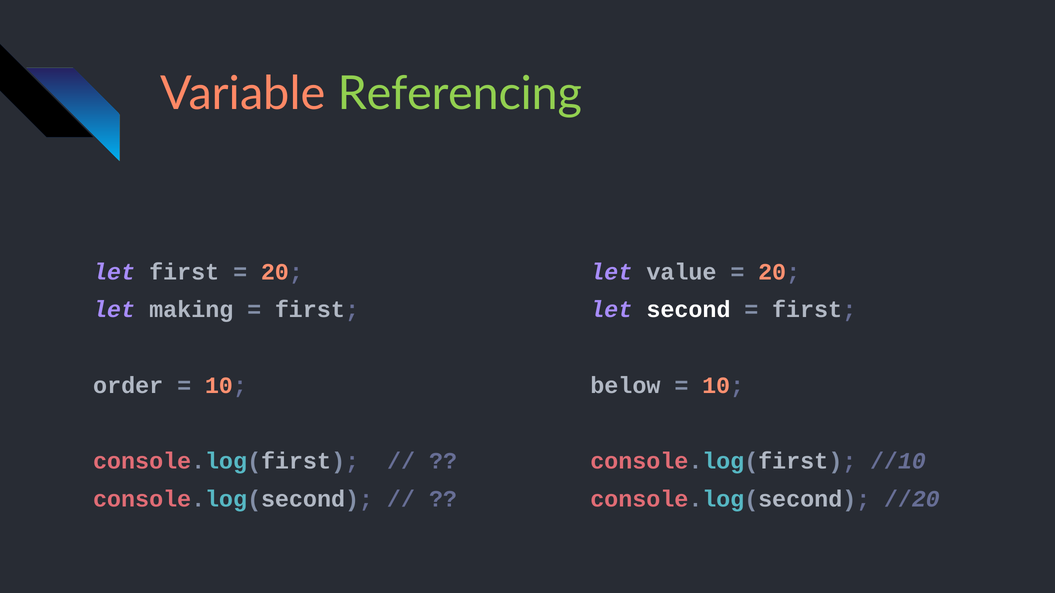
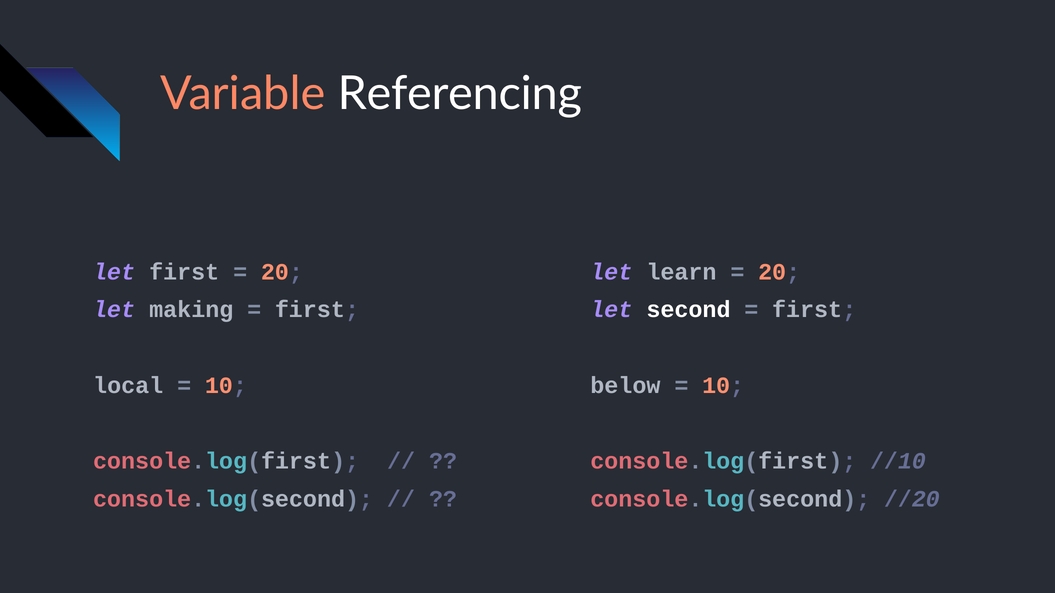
Referencing colour: light green -> white (460, 94)
value: value -> learn (681, 272)
order: order -> local (128, 386)
